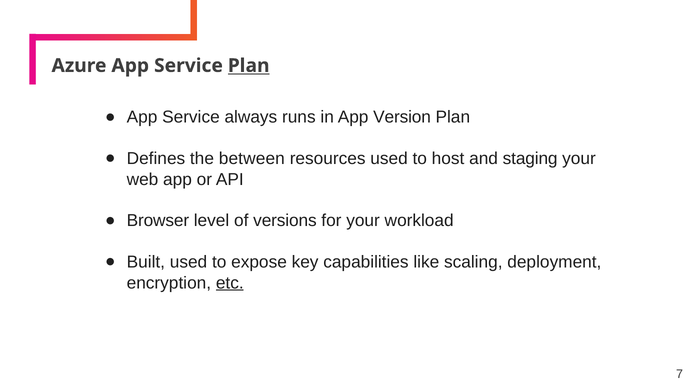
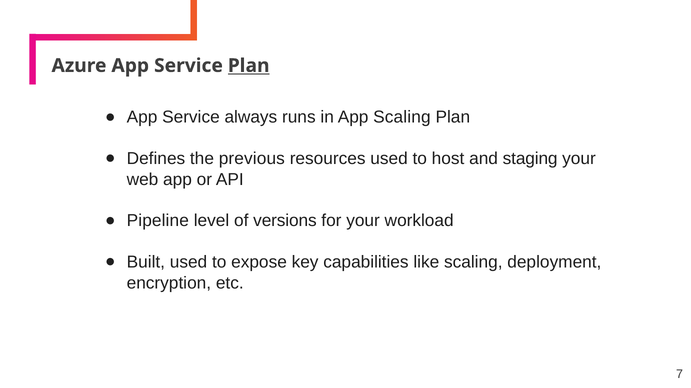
App Version: Version -> Scaling (402, 117)
between: between -> previous (252, 159)
Browser: Browser -> Pipeline (158, 221)
etc underline: present -> none (230, 283)
